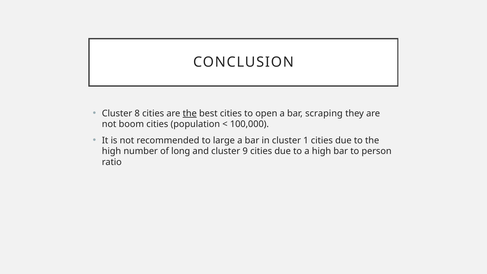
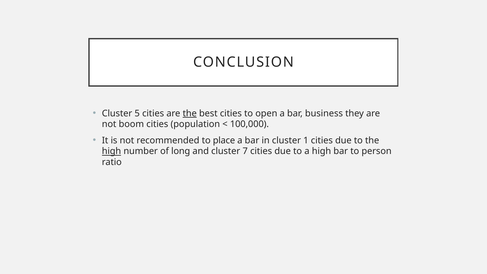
8: 8 -> 5 (137, 113)
scraping: scraping -> business (324, 113)
large: large -> place (224, 140)
high underline: none -> present (112, 151)
9: 9 -> 7 (245, 151)
